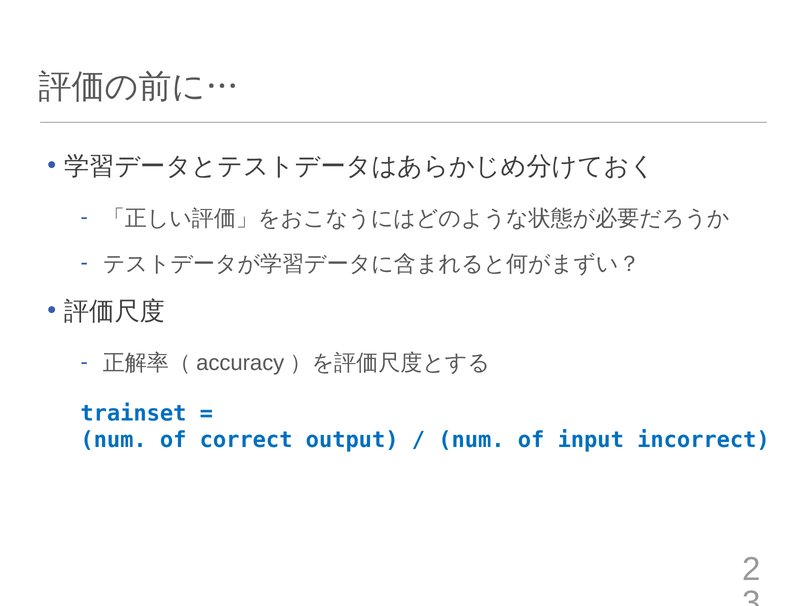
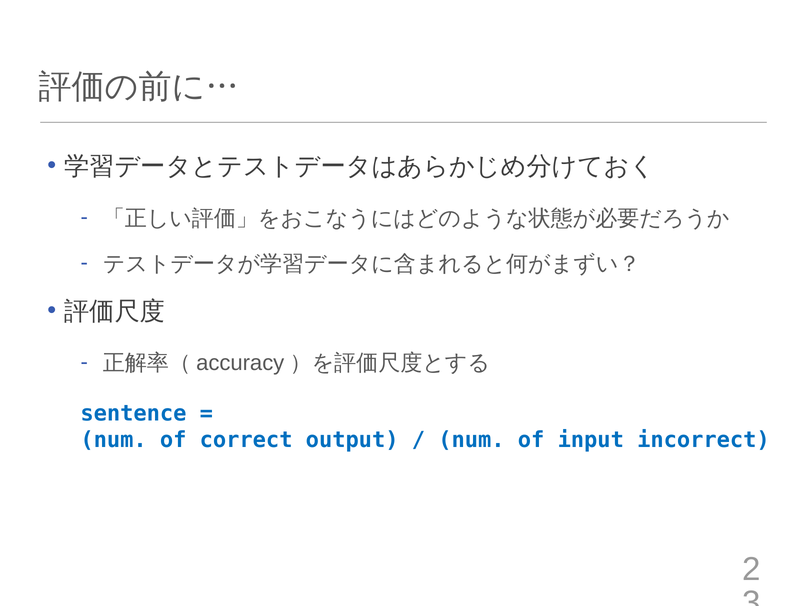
trainset: trainset -> sentence (133, 413)
